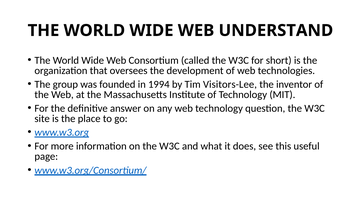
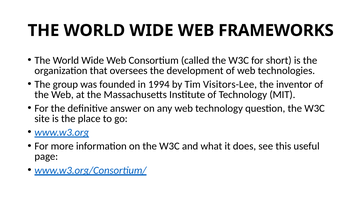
UNDERSTAND: UNDERSTAND -> FRAMEWORKS (276, 30)
